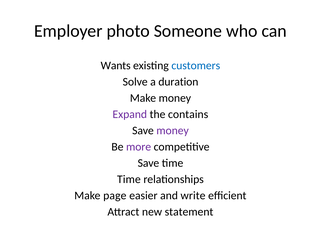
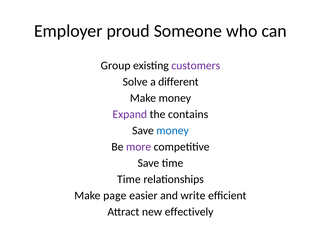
photo: photo -> proud (128, 31)
Wants: Wants -> Group (116, 66)
customers colour: blue -> purple (196, 66)
duration: duration -> different (178, 82)
money colour: purple -> blue (173, 130)
statement: statement -> effectively (189, 211)
